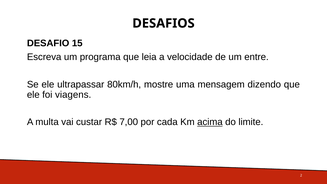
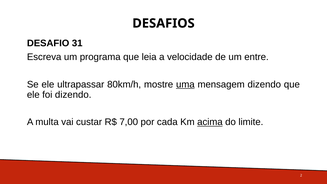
15: 15 -> 31 (77, 43)
uma underline: none -> present (185, 84)
foi viagens: viagens -> dizendo (73, 95)
